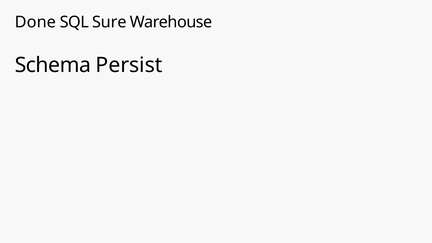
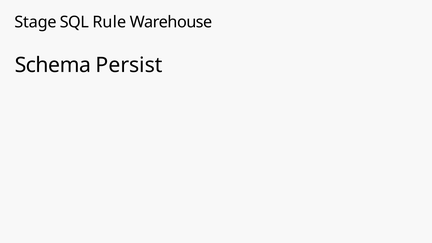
Done: Done -> Stage (36, 22)
Sure: Sure -> Rule (109, 22)
